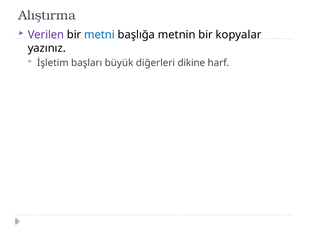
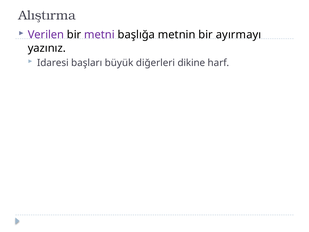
metni colour: blue -> purple (99, 35)
kopyalar: kopyalar -> ayırmayı (239, 35)
İşletim: İşletim -> Idaresi (53, 63)
